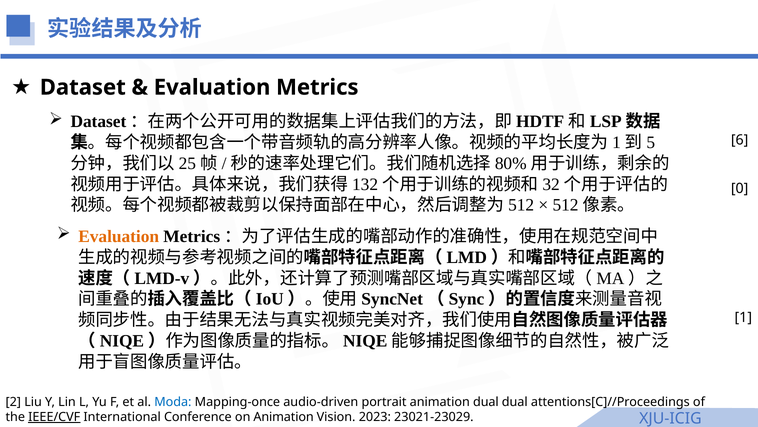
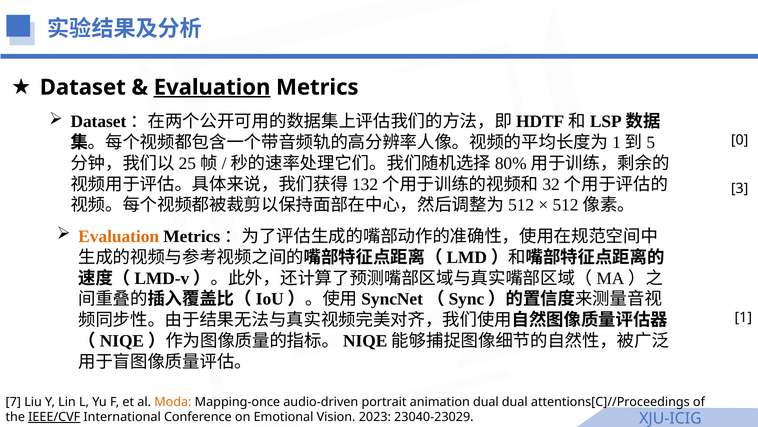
Evaluation underline: none -> present (212, 87)
6: 6 -> 0 (740, 140)
0: 0 -> 3 (740, 188)
2: 2 -> 7 (13, 401)
Moda colour: blue -> orange (173, 401)
on Animation: Animation -> Emotional (284, 416)
23021-23029: 23021-23029 -> 23040-23029 (434, 416)
